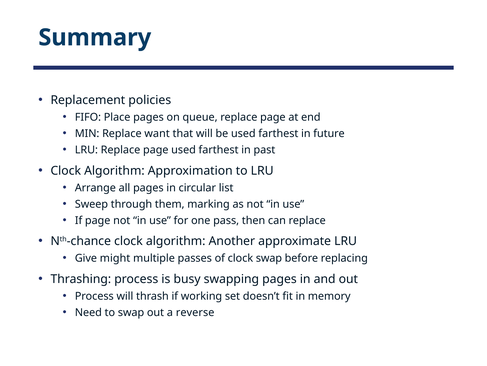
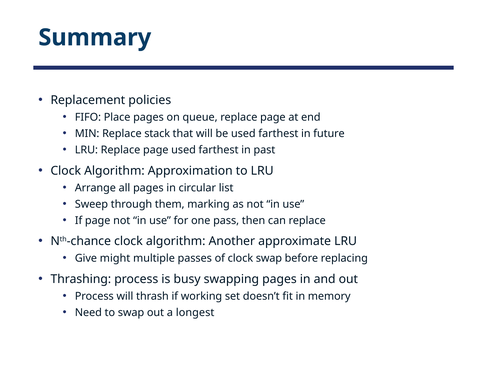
want: want -> stack (157, 133)
reverse: reverse -> longest (195, 312)
